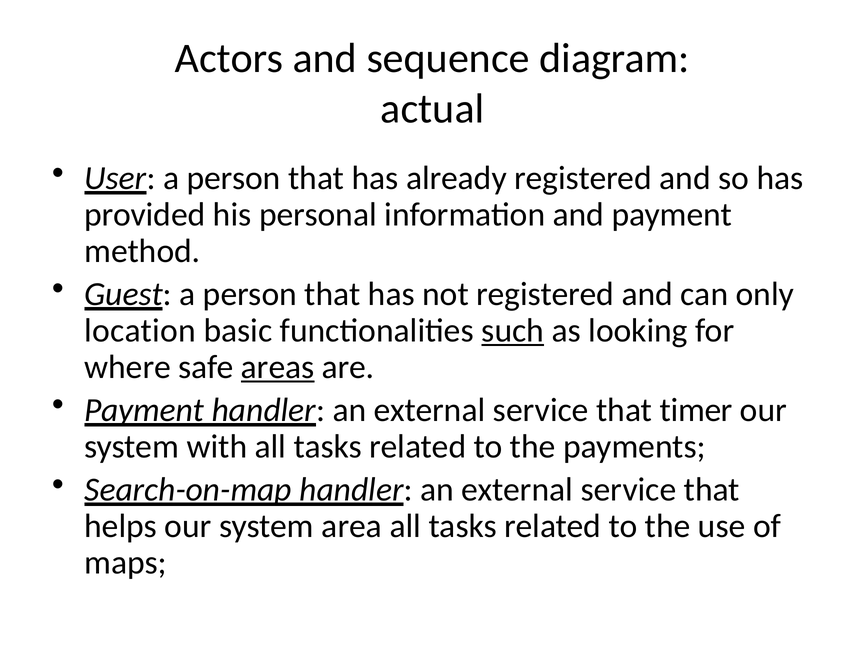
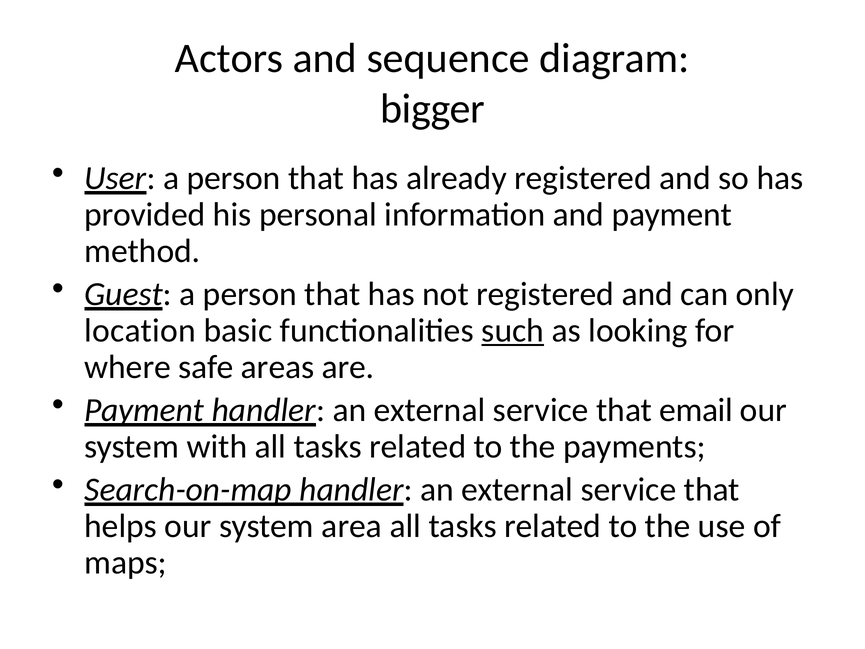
actual: actual -> bigger (433, 109)
areas underline: present -> none (278, 367)
timer: timer -> email (696, 410)
